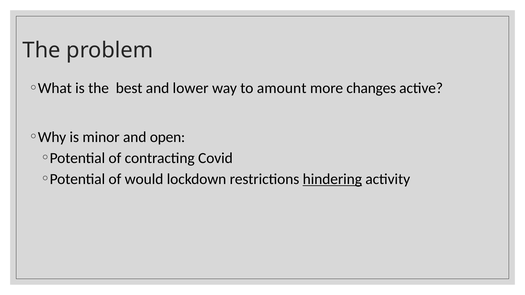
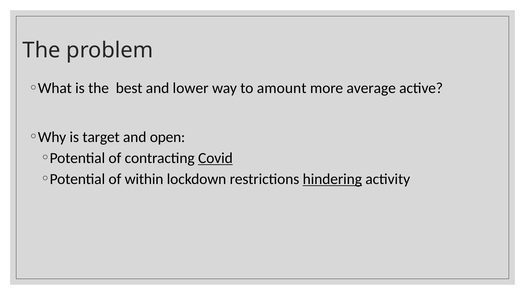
changes: changes -> average (371, 88)
minor: minor -> target (101, 137)
Covid underline: none -> present (215, 158)
would: would -> within (144, 179)
